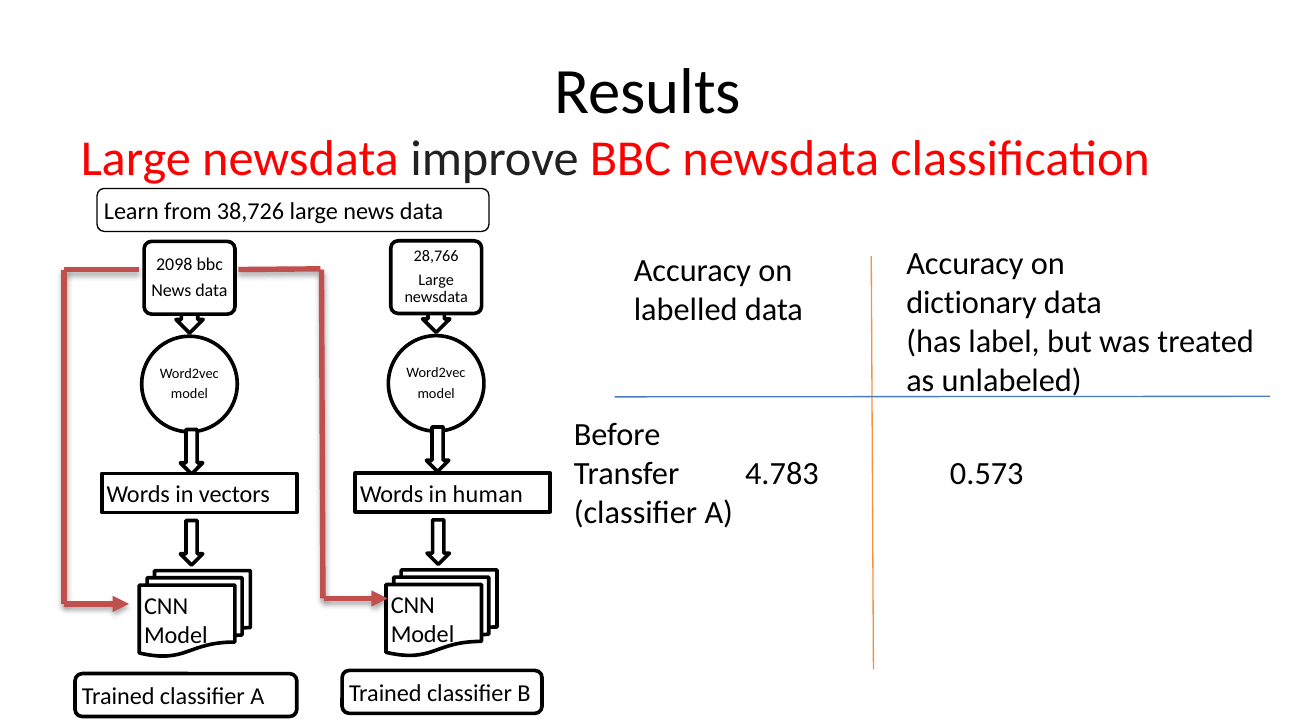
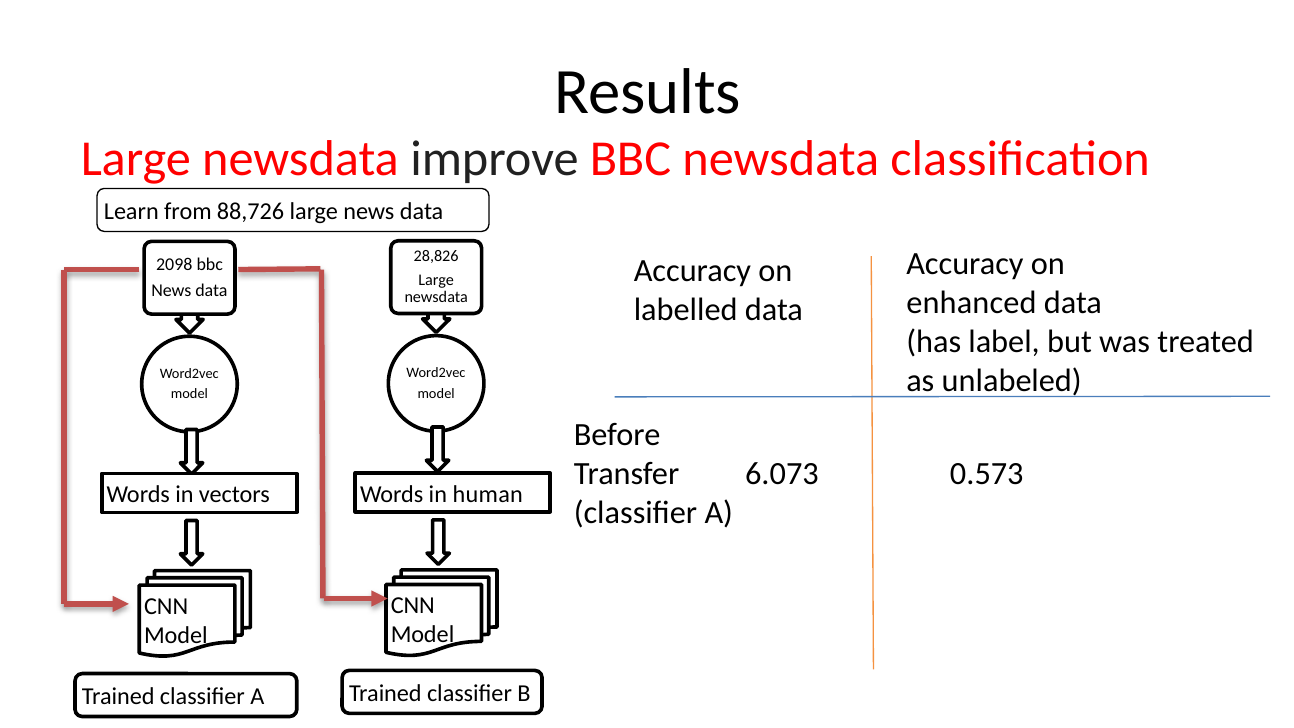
38,726: 38,726 -> 88,726 (251, 212)
28,766: 28,766 -> 28,826 (436, 257)
dictionary: dictionary -> enhanced (971, 303)
4.783: 4.783 -> 6.073 (782, 474)
